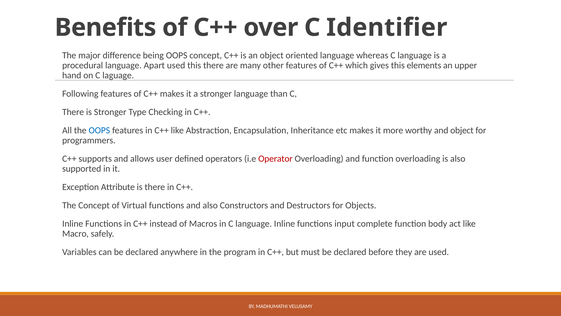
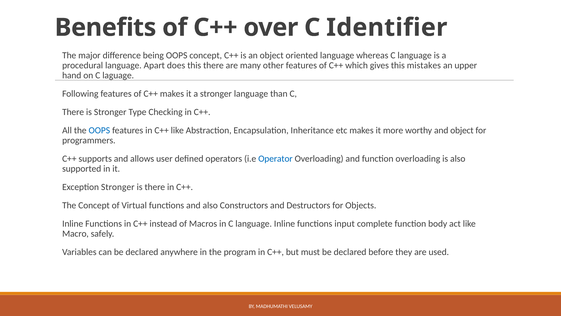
Apart used: used -> does (176, 65)
elements: elements -> mistakes (424, 65)
Operator colour: red -> blue (275, 159)
Exception Attribute: Attribute -> Stronger (118, 187)
